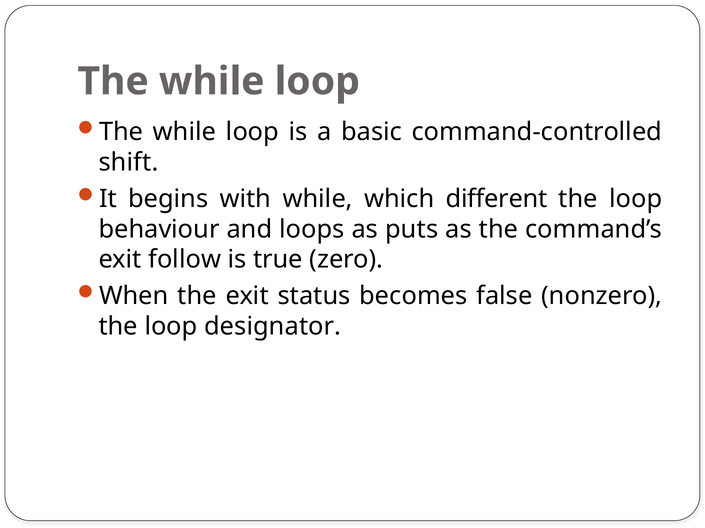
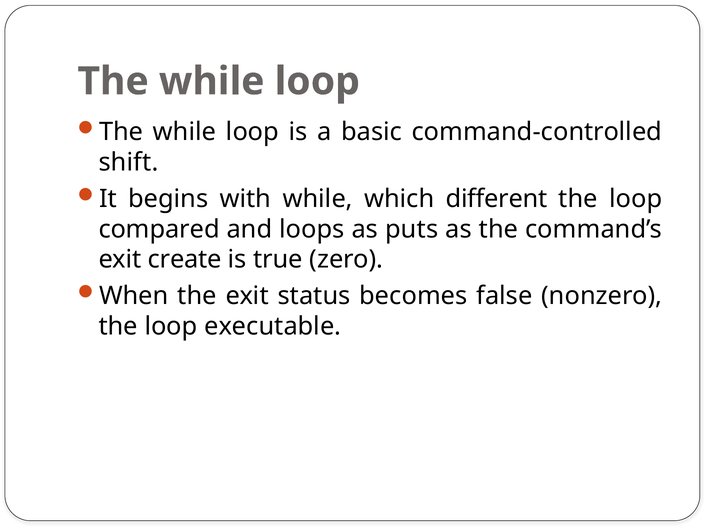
behaviour: behaviour -> compared (159, 229)
follow: follow -> create (185, 260)
designator: designator -> executable (273, 327)
